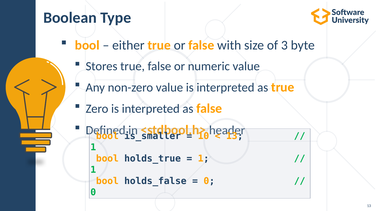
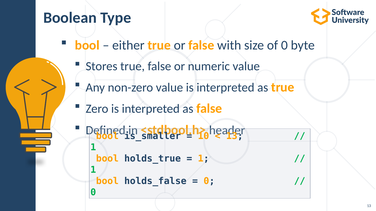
of 3: 3 -> 0 (284, 45)
